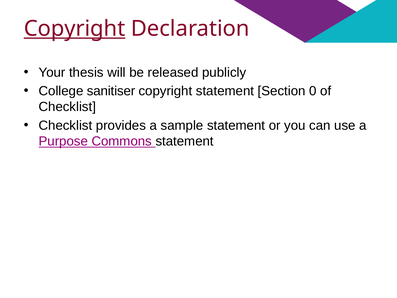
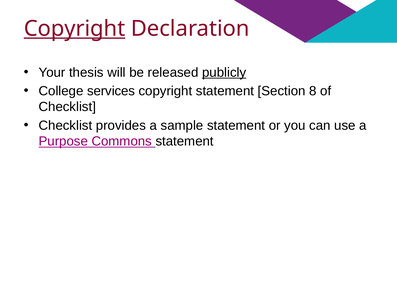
publicly underline: none -> present (224, 72)
sanitiser: sanitiser -> services (111, 91)
0: 0 -> 8 (313, 91)
